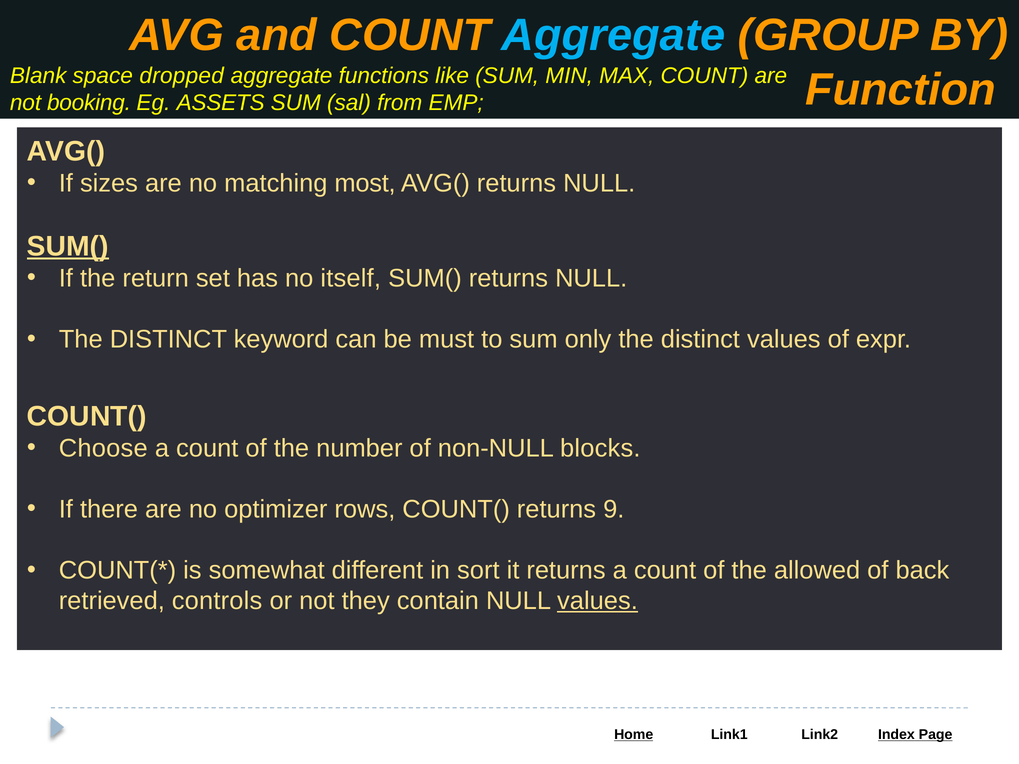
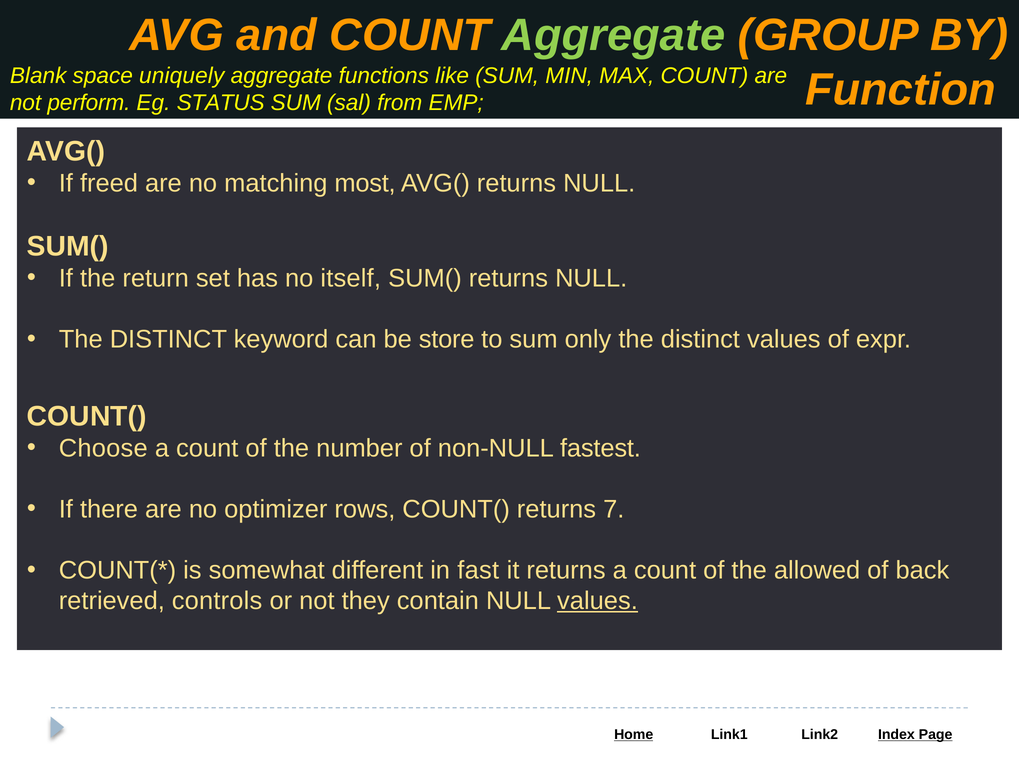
Aggregate colour: light blue -> light green (613, 35)
dropped: dropped -> uniquely (182, 76)
booking: booking -> perform (89, 103)
ASSETS: ASSETS -> STATUS (221, 103)
sizes: sizes -> freed (109, 183)
SUM( underline: present -> none (68, 246)
must: must -> store (447, 340)
blocks: blocks -> fastest (600, 448)
9: 9 -> 7 (614, 510)
sort: sort -> fast (478, 571)
